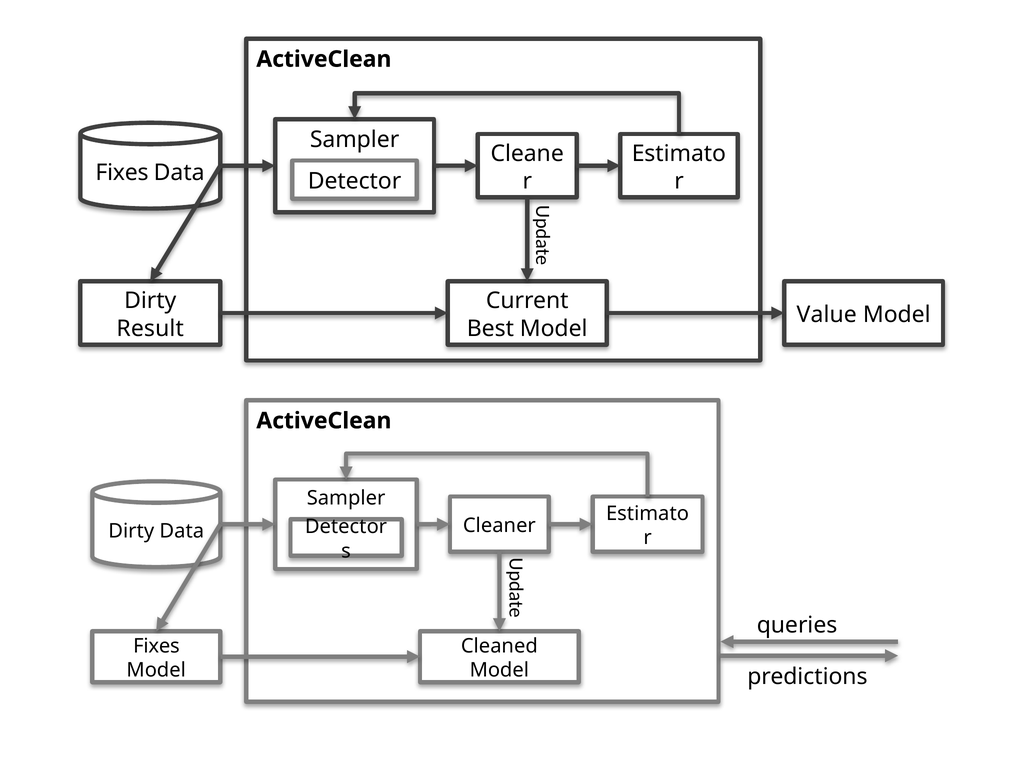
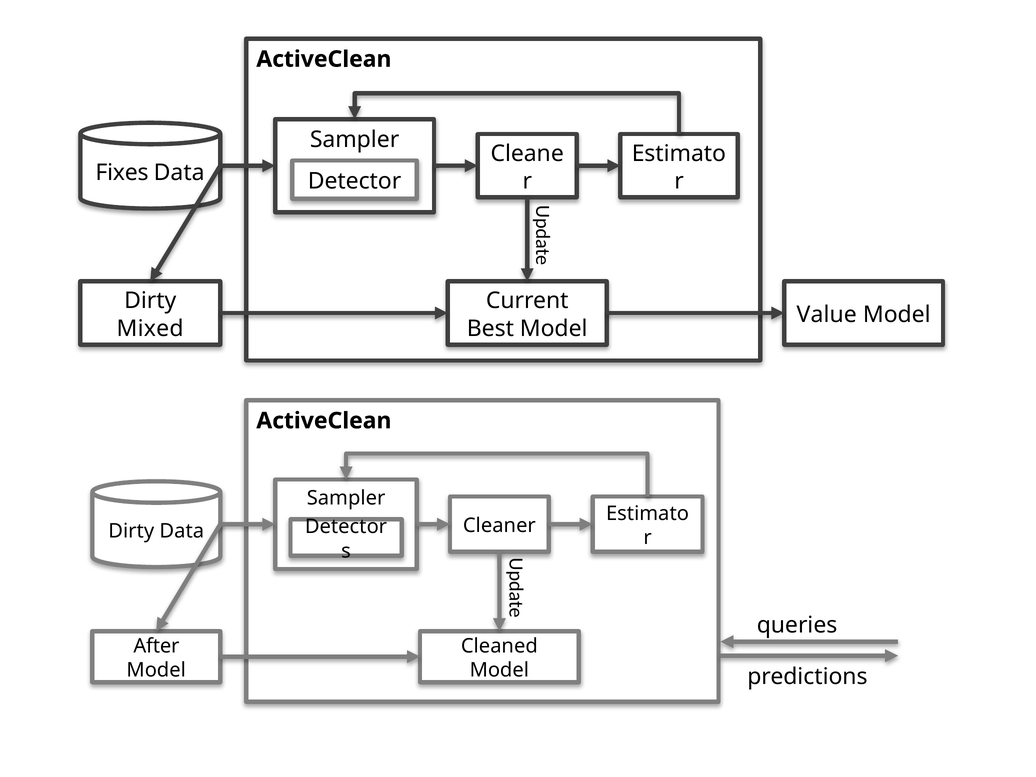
Result: Result -> Mixed (150, 328)
Fixes: Fixes -> After (156, 646)
